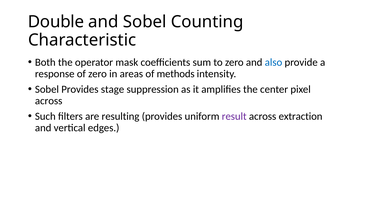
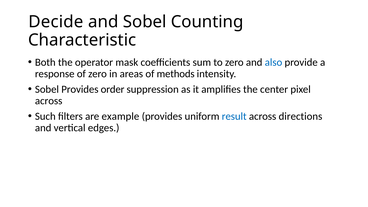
Double: Double -> Decide (56, 22)
stage: stage -> order (113, 89)
resulting: resulting -> example (120, 116)
result colour: purple -> blue (234, 116)
extraction: extraction -> directions (300, 116)
